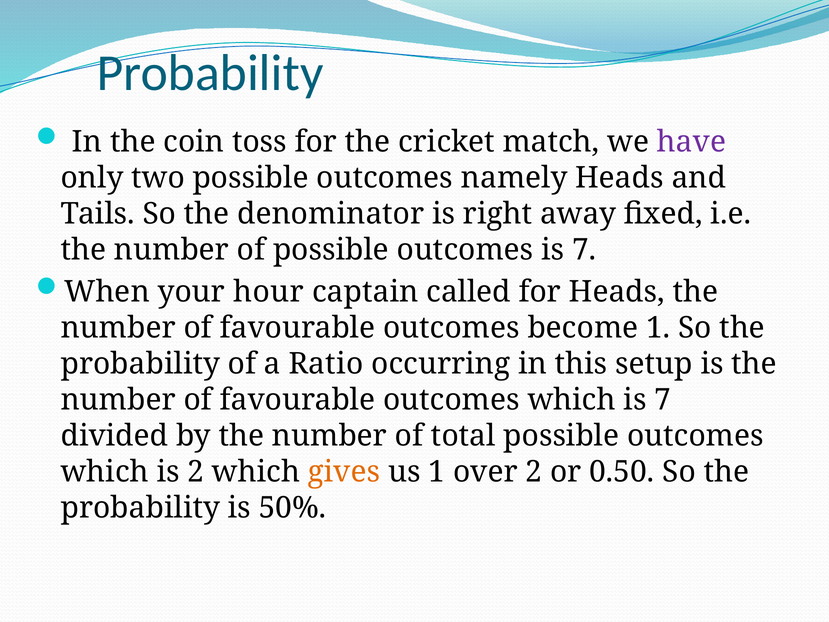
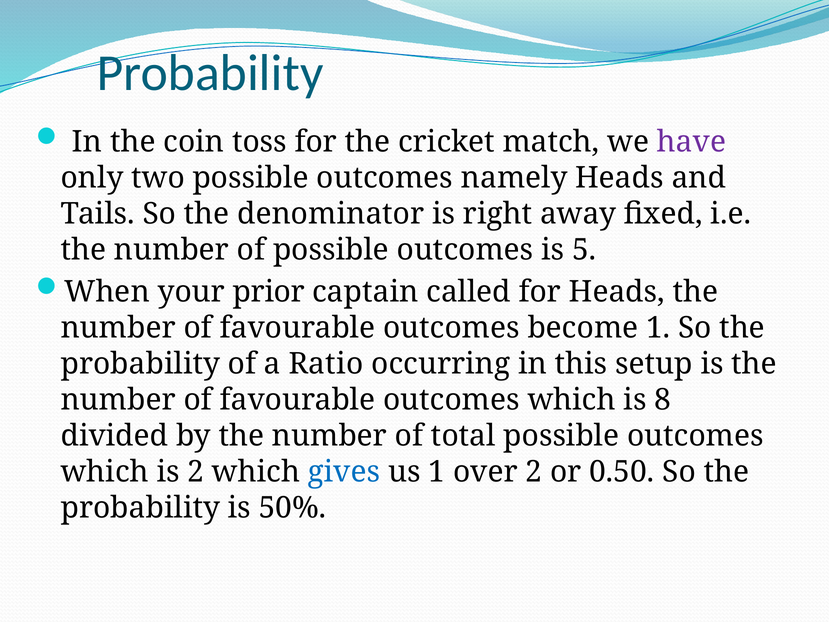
outcomes is 7: 7 -> 5 (584, 250)
hour: hour -> prior (269, 292)
which is 7: 7 -> 8 (663, 400)
gives colour: orange -> blue (344, 472)
